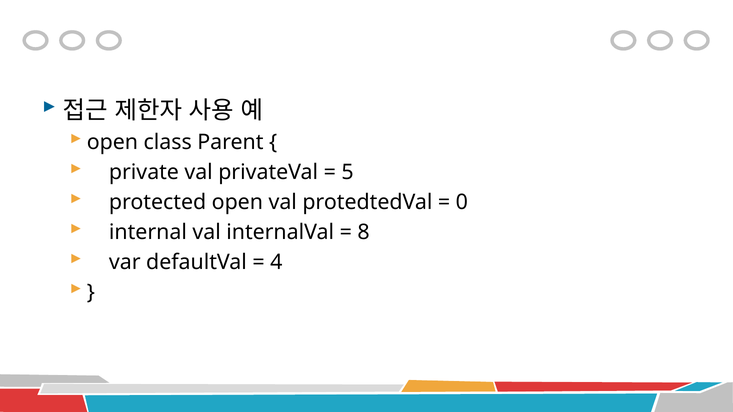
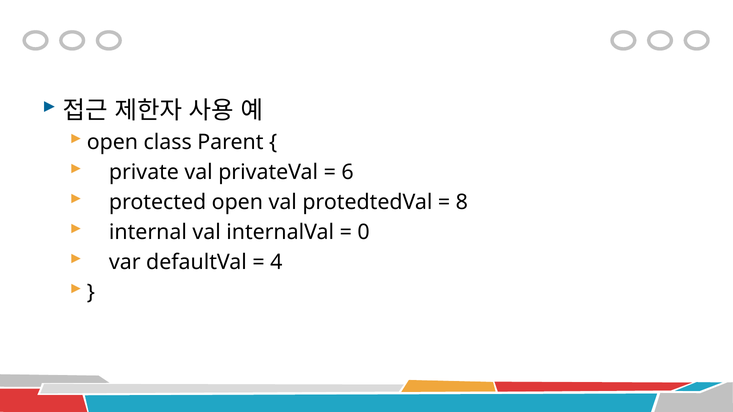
5: 5 -> 6 (348, 172)
0: 0 -> 8 (462, 202)
8: 8 -> 0 (364, 232)
